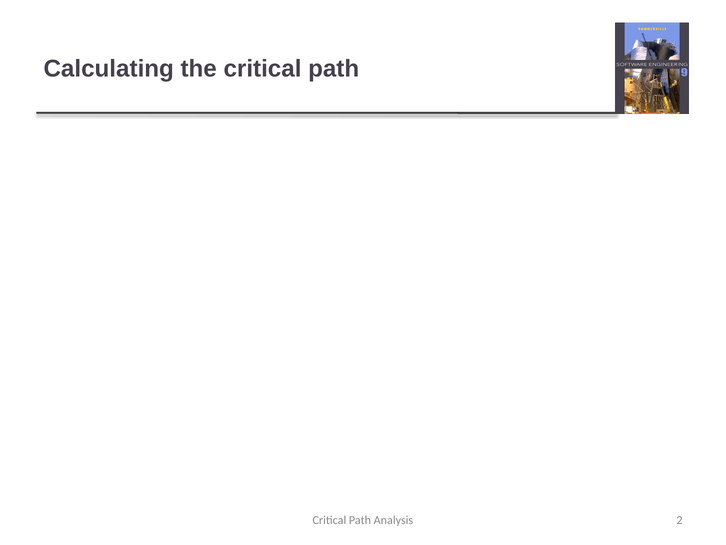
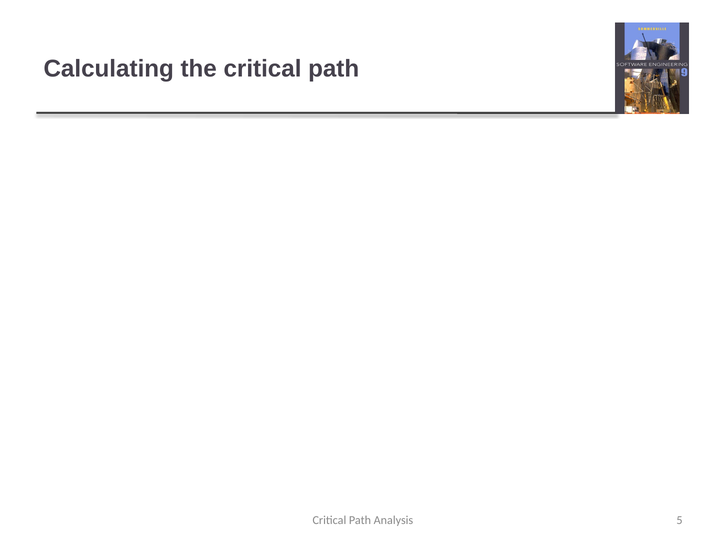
2: 2 -> 5 (679, 520)
